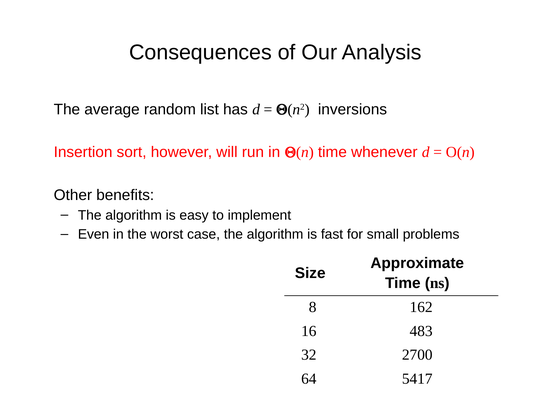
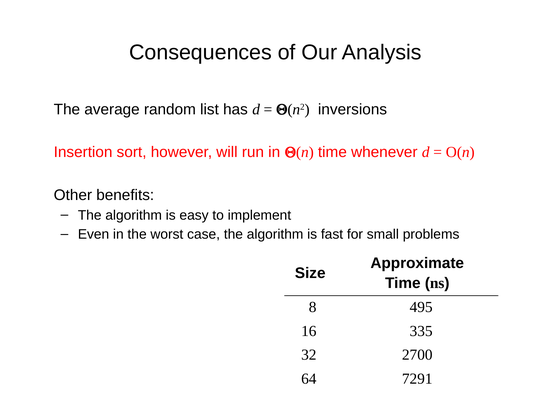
162: 162 -> 495 (421, 307)
483: 483 -> 335 (421, 331)
5417: 5417 -> 7291 (417, 379)
